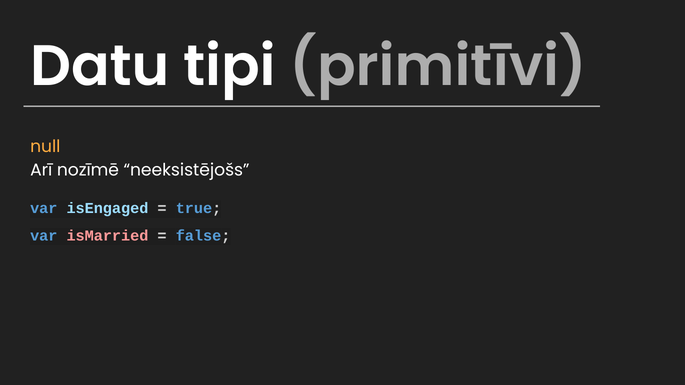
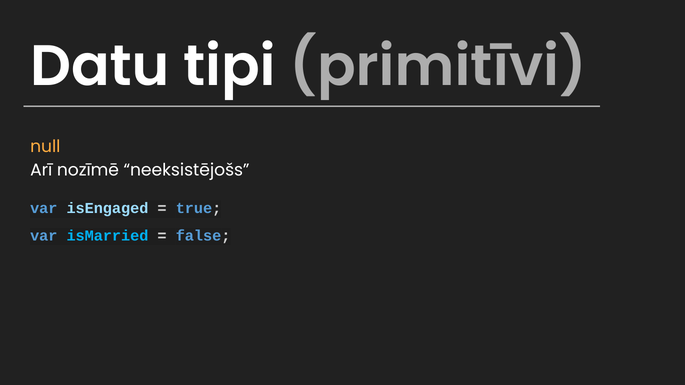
isMarried colour: pink -> light blue (107, 236)
